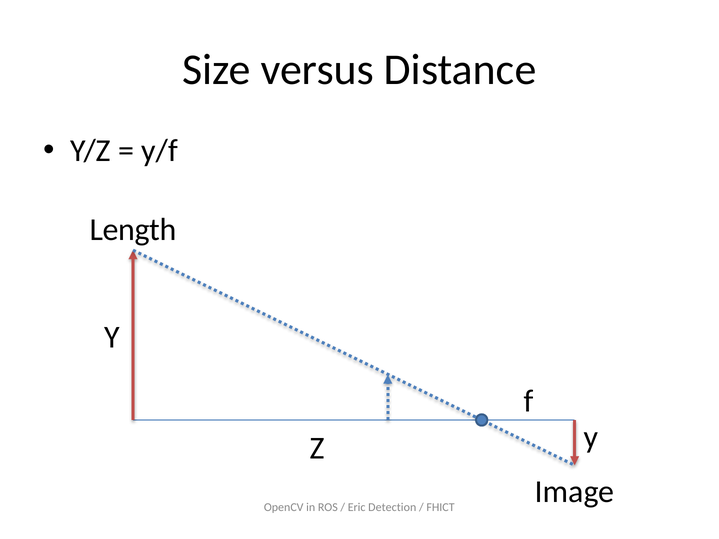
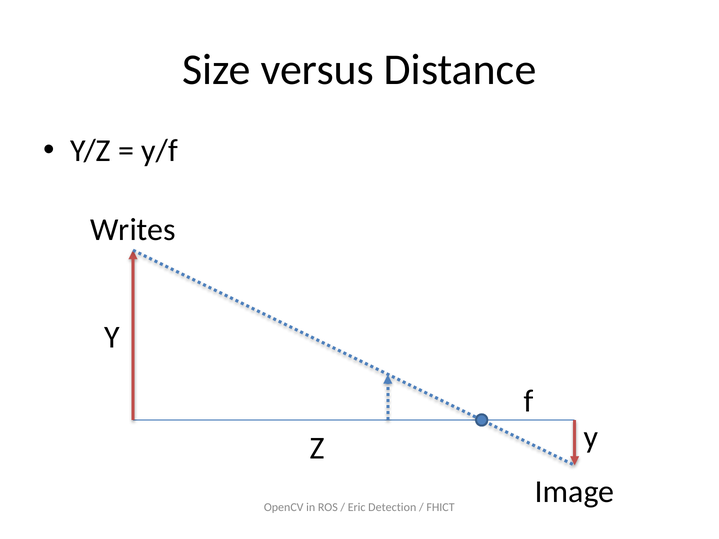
Length: Length -> Writes (133, 230)
